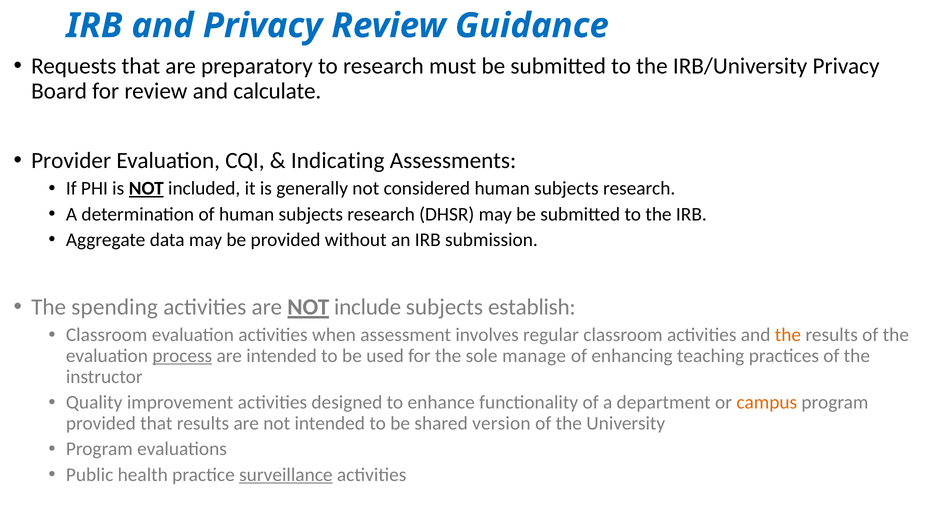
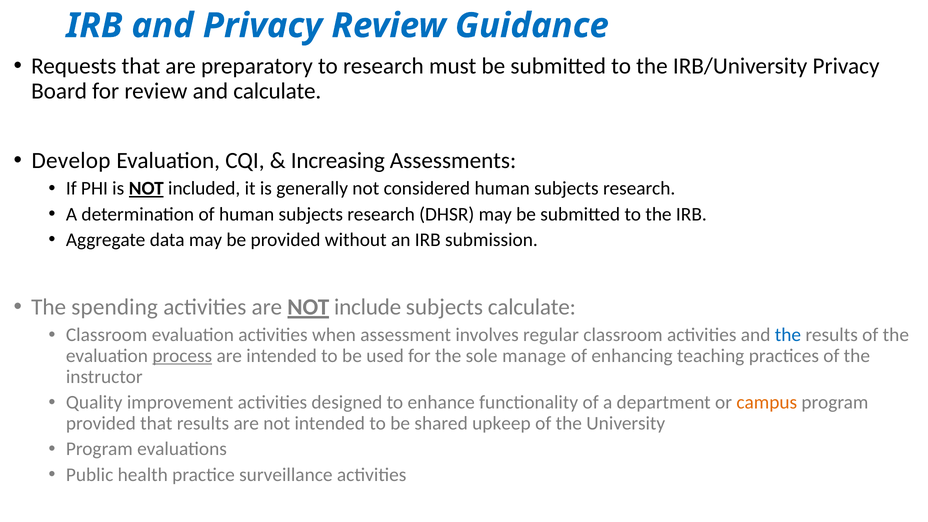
Provider: Provider -> Develop (71, 161)
Indicating: Indicating -> Increasing (338, 161)
subjects establish: establish -> calculate (532, 307)
the colour: orange -> blue (788, 335)
version: version -> upkeep (501, 423)
surveillance underline: present -> none (286, 475)
